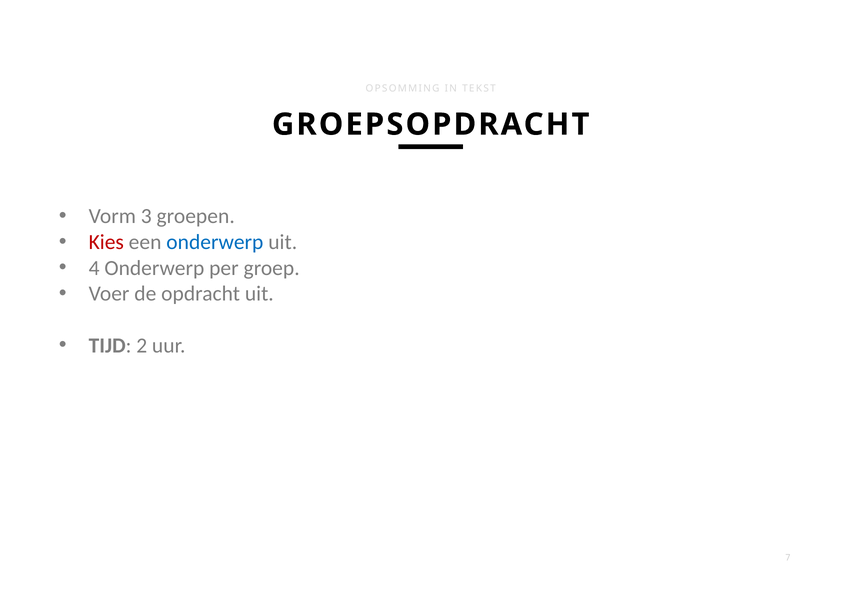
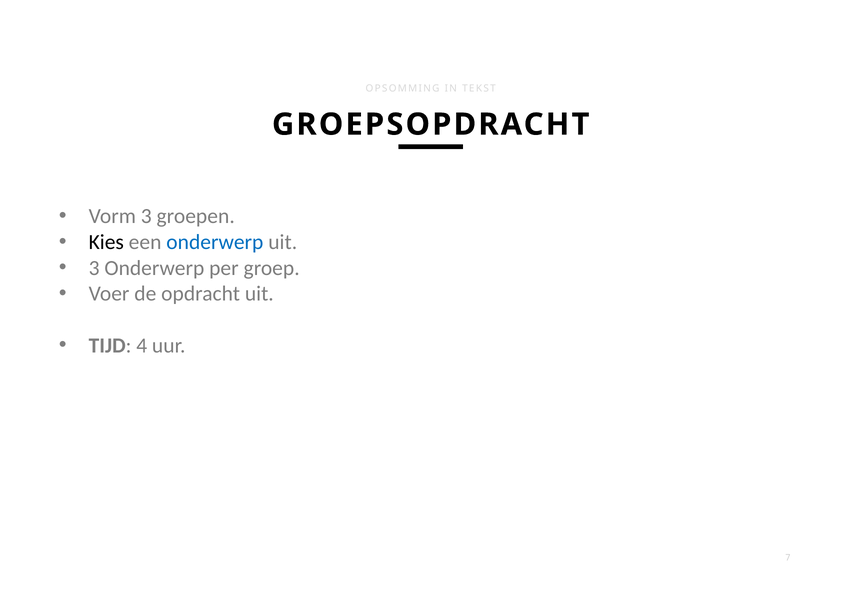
Kies colour: red -> black (106, 242)
4: 4 -> 3 (94, 268)
2: 2 -> 4 (142, 345)
